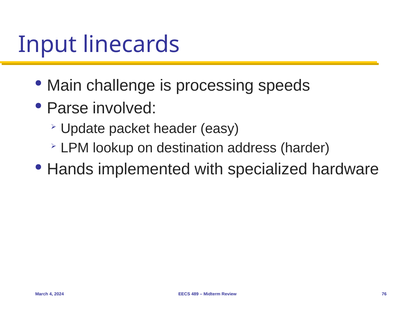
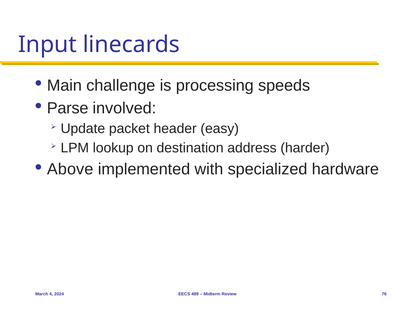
Hands: Hands -> Above (70, 169)
